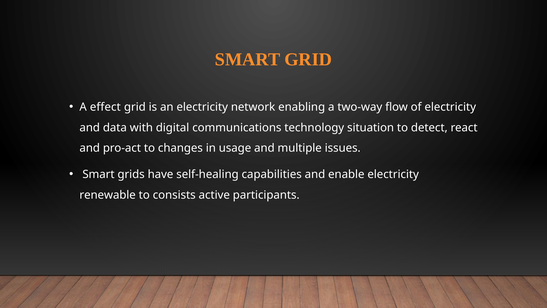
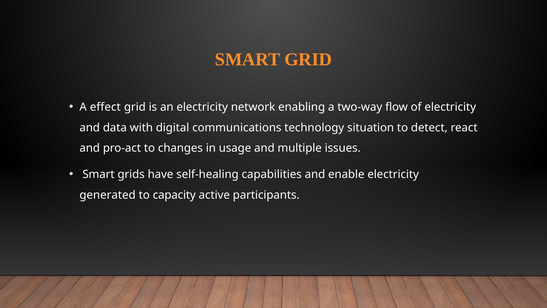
renewable: renewable -> generated (108, 195)
consists: consists -> capacity (174, 195)
